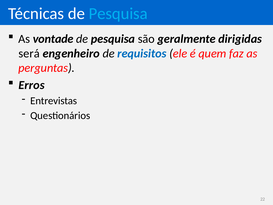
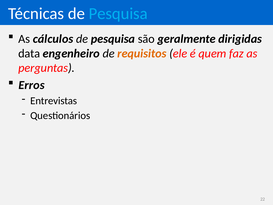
vontade: vontade -> cálculos (53, 39)
será: será -> data (29, 53)
requisitos colour: blue -> orange (142, 53)
